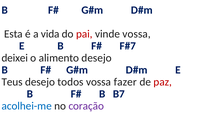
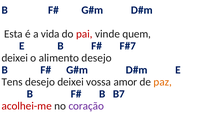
vinde vossa: vossa -> quem (137, 34)
Teus: Teus -> Tens (12, 82)
desejo todos: todos -> deixei (71, 82)
fazer: fazer -> amor (125, 82)
paz colour: red -> orange (163, 82)
acolhei-me colour: blue -> red (27, 106)
